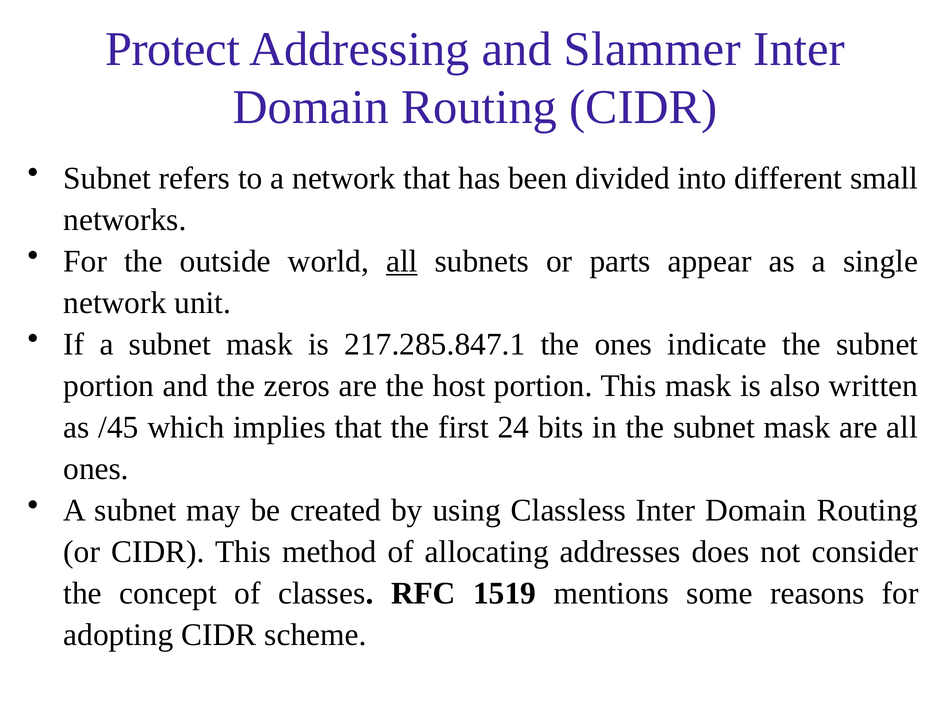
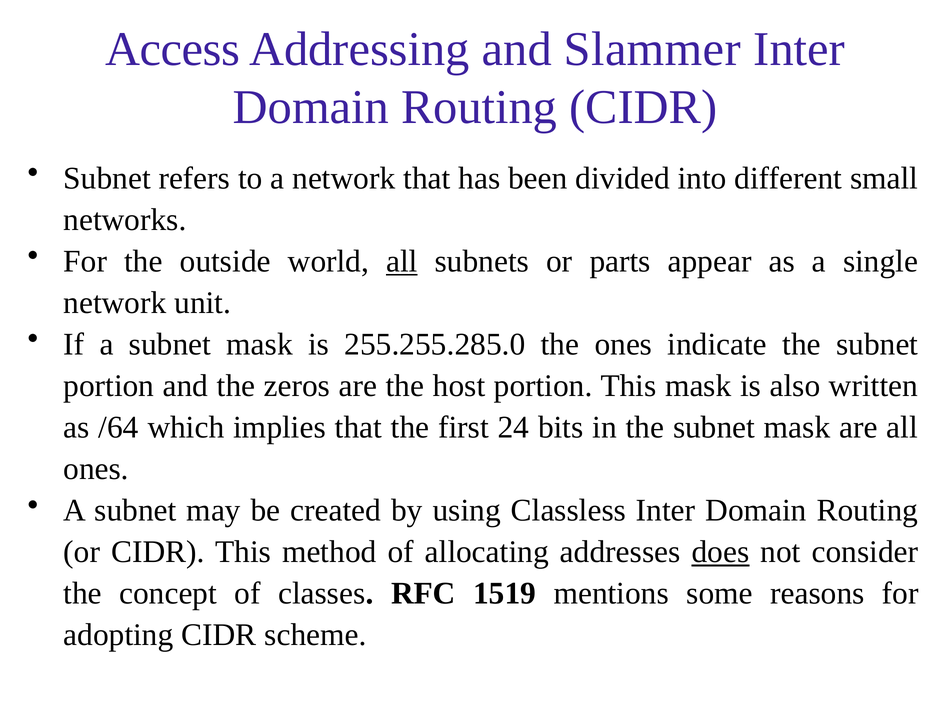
Protect: Protect -> Access (173, 49)
217.285.847.1: 217.285.847.1 -> 255.255.285.0 (435, 344)
/45: /45 -> /64 (119, 427)
does underline: none -> present (720, 552)
